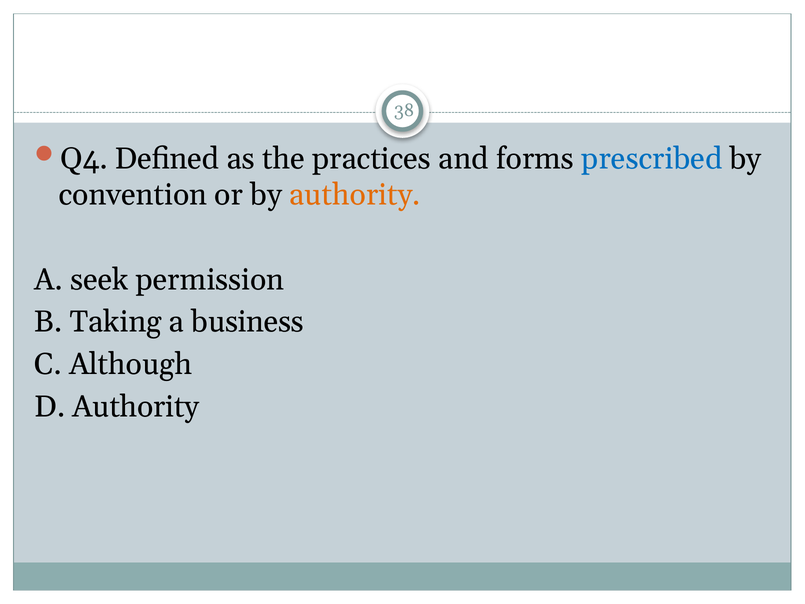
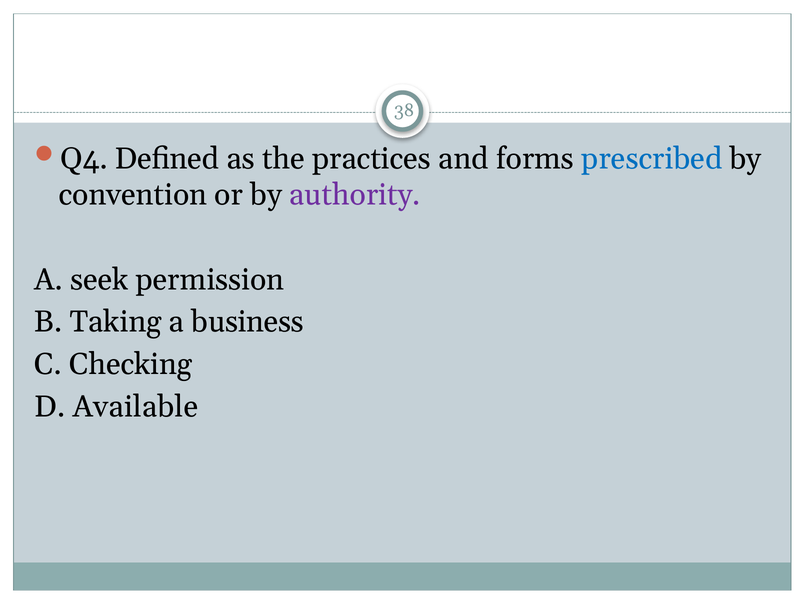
authority colour: orange -> purple (355, 195)
Although: Although -> Checking (131, 364)
D Authority: Authority -> Available (136, 406)
